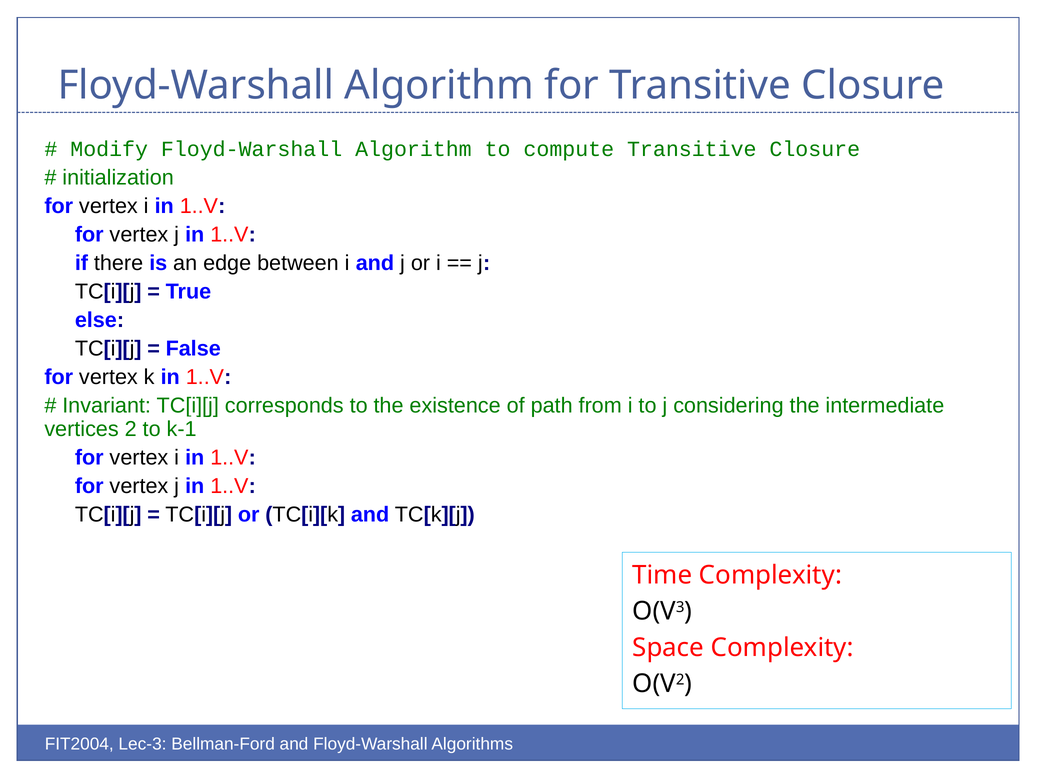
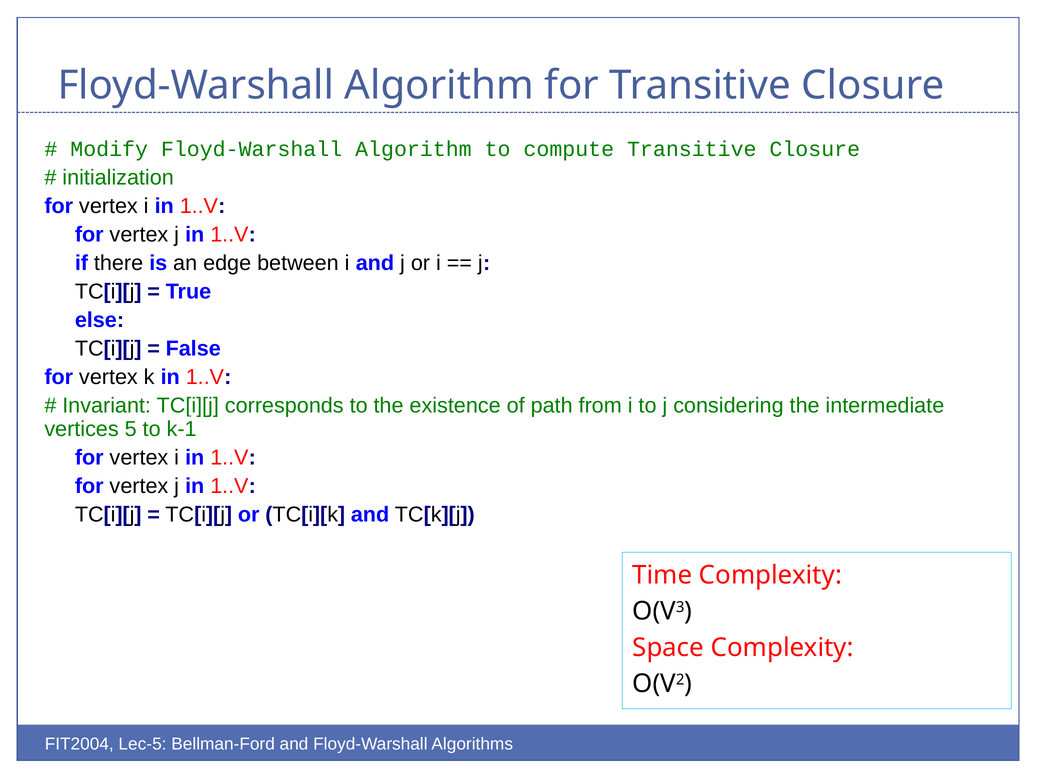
2: 2 -> 5 (131, 429)
Lec-3: Lec-3 -> Lec-5 (143, 744)
